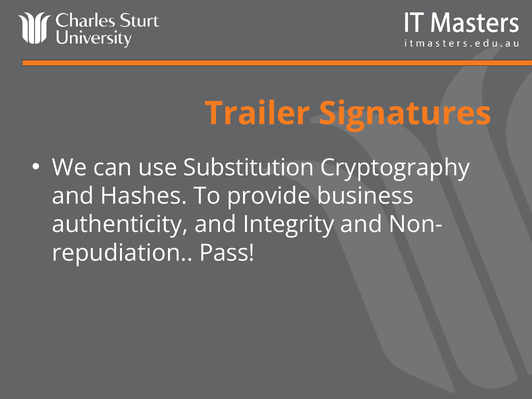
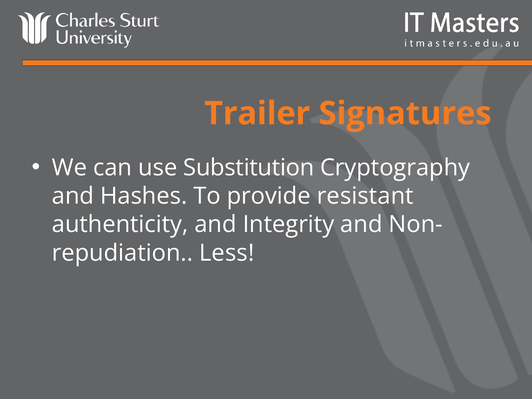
business: business -> resistant (365, 196)
Pass: Pass -> Less (227, 253)
